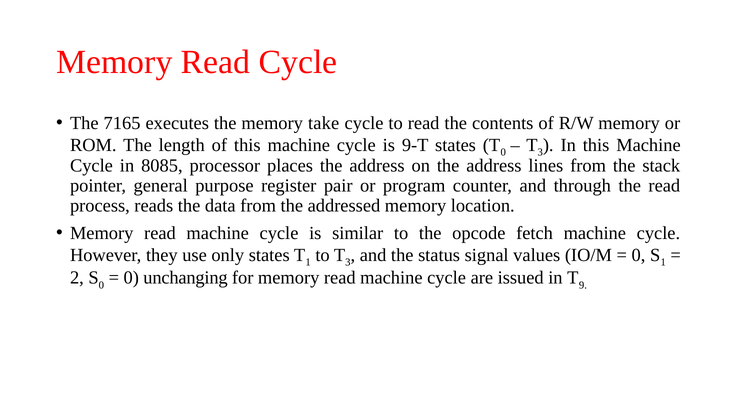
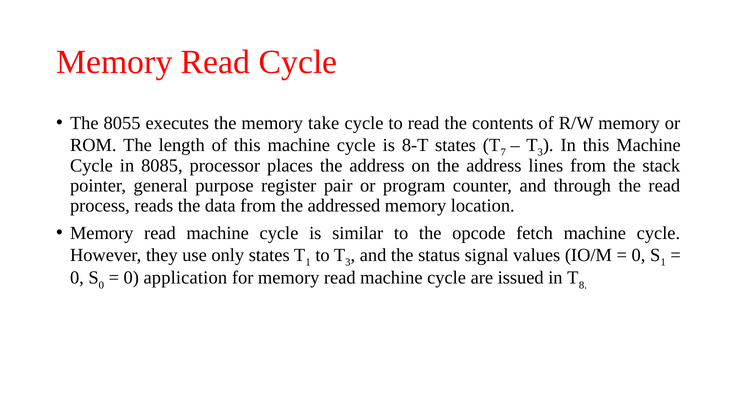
7165: 7165 -> 8055 (122, 123)
9-T: 9-T -> 8-T (415, 145)
0: 0 -> 7 (503, 152)
2: 2 -> 0 (77, 278)
unchanging: unchanging -> application (185, 278)
9: 9 -> 8 (583, 285)
